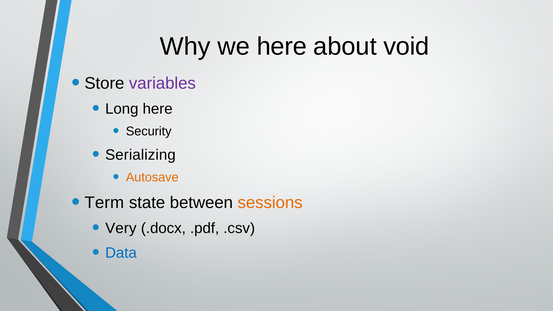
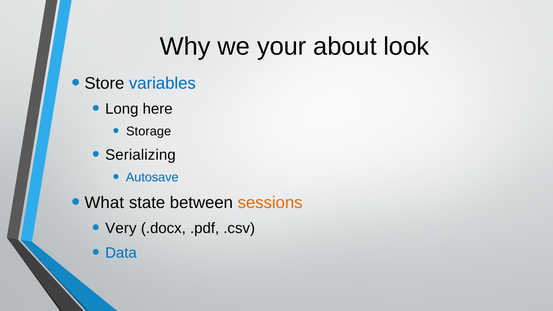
we here: here -> your (282, 46)
void: void -> look (406, 46)
variables colour: purple -> blue (162, 83)
Security: Security -> Storage (149, 131)
Autosave colour: orange -> blue (152, 177)
Term: Term -> What (104, 203)
